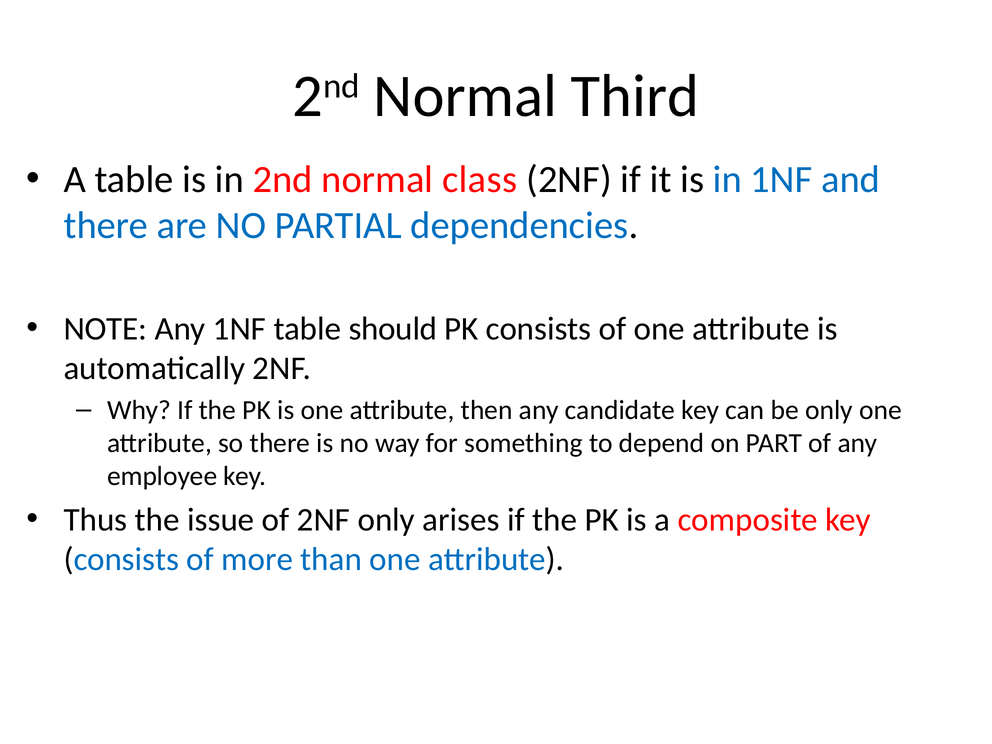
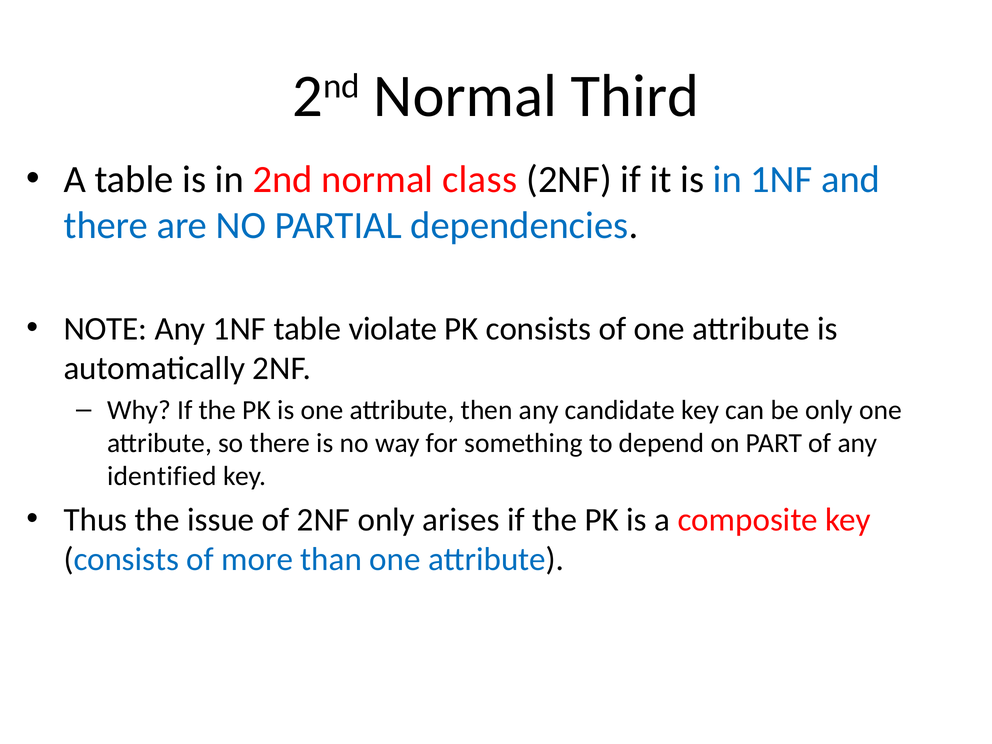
should: should -> violate (393, 329)
employee: employee -> identified (162, 476)
